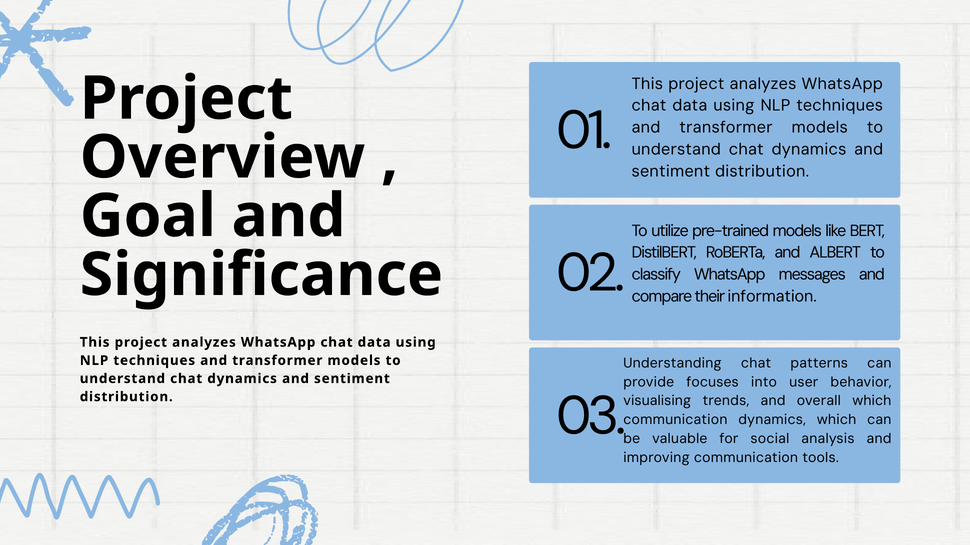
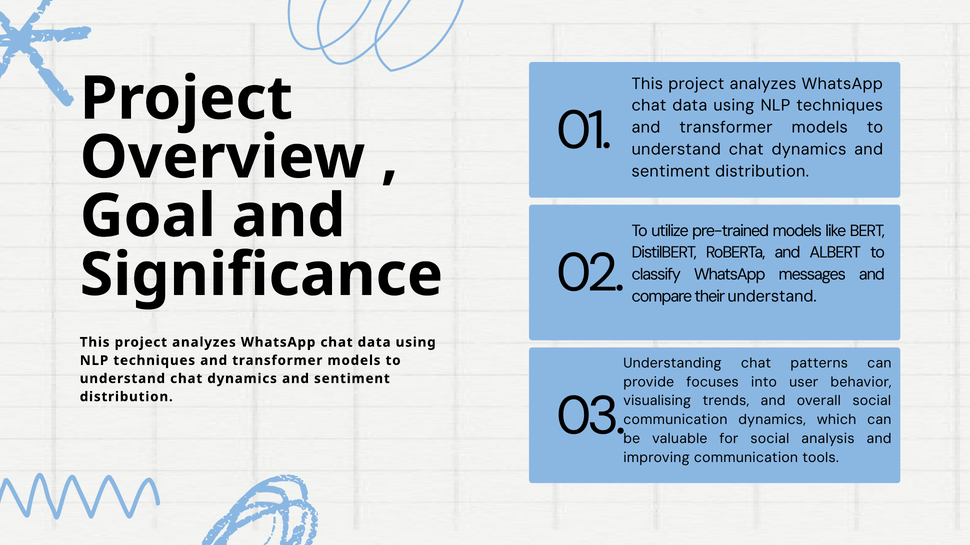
their information: information -> understand (772, 297)
overall which: which -> social (872, 401)
